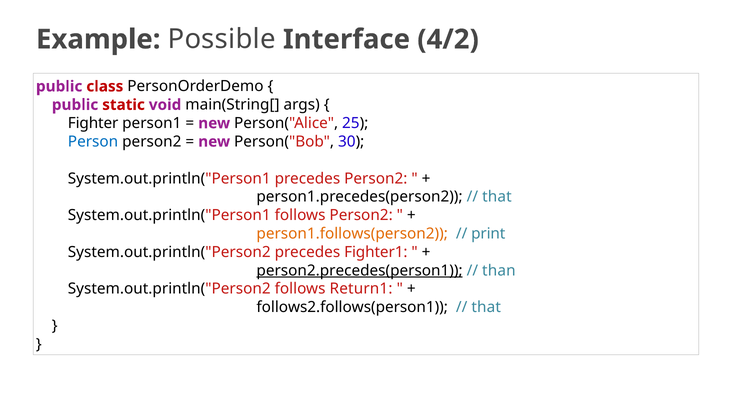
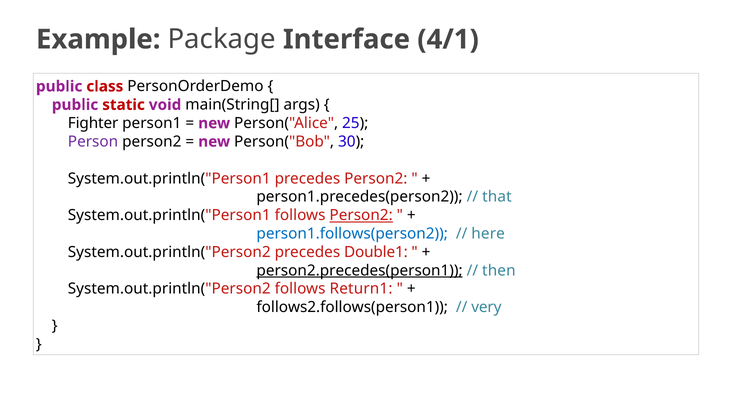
Possible: Possible -> Package (222, 39)
4/2: 4/2 -> 4/1 (448, 39)
Person colour: blue -> purple (93, 141)
Person2 underline: none -> present (361, 215)
person1.follows(person2 colour: orange -> blue (352, 233)
print: print -> here (488, 233)
Fighter1: Fighter1 -> Double1 (376, 252)
than: than -> then (499, 270)
that: that -> very (486, 307)
